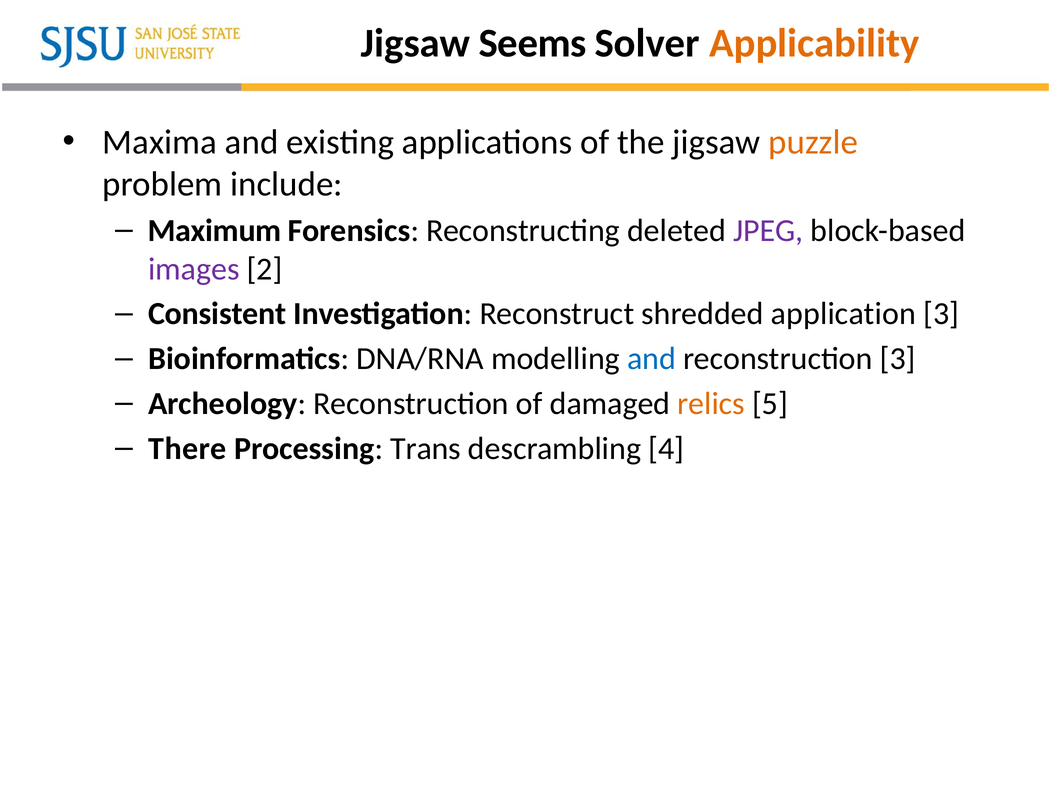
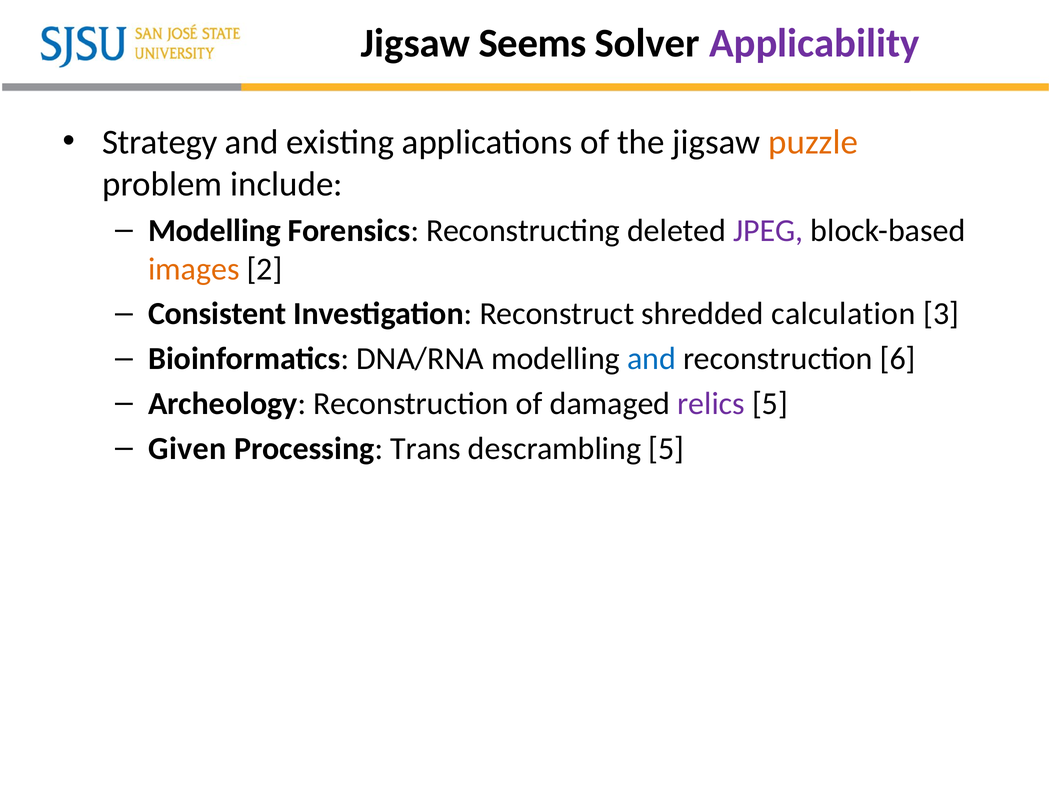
Applicability colour: orange -> purple (814, 43)
Maxima: Maxima -> Strategy (160, 142)
Maximum: Maximum -> Modelling (215, 230)
images colour: purple -> orange (194, 269)
application: application -> calculation (843, 314)
reconstruction 3: 3 -> 6 (898, 359)
relics colour: orange -> purple (711, 403)
There: There -> Given (187, 448)
descrambling 4: 4 -> 5 (666, 448)
